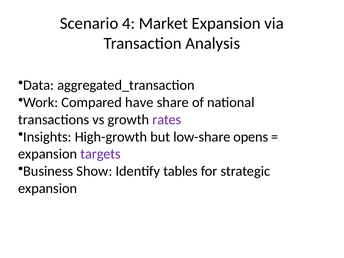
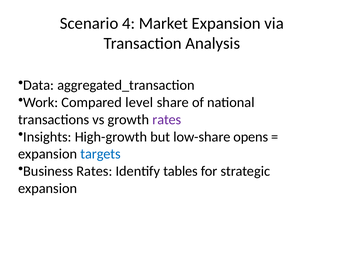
have: have -> level (139, 102)
targets colour: purple -> blue (101, 154)
Business Show: Show -> Rates (94, 171)
